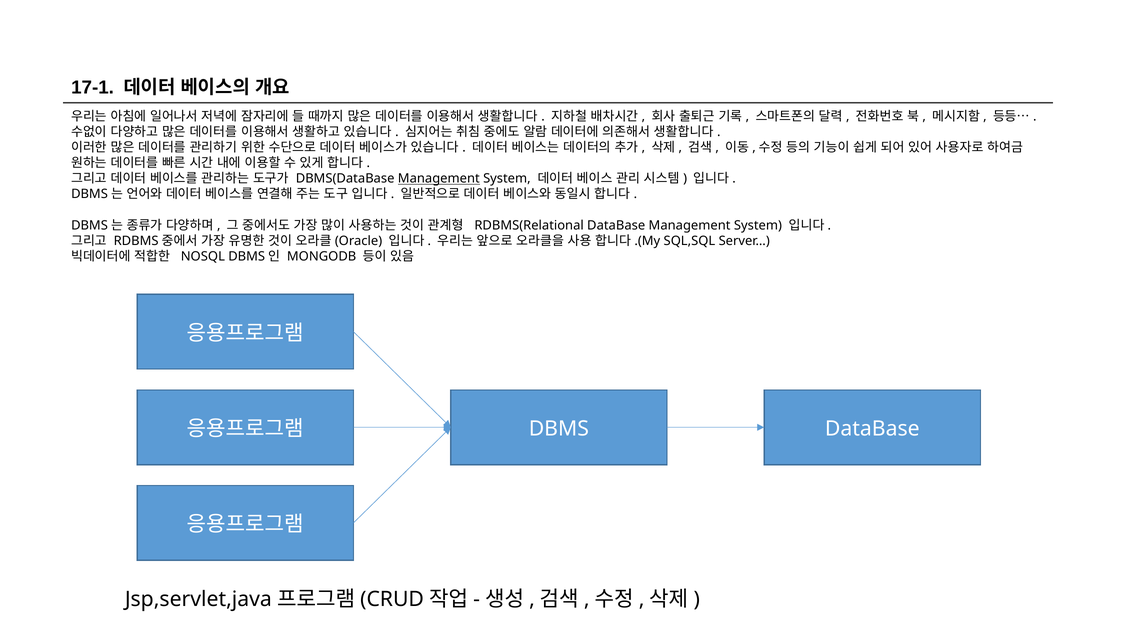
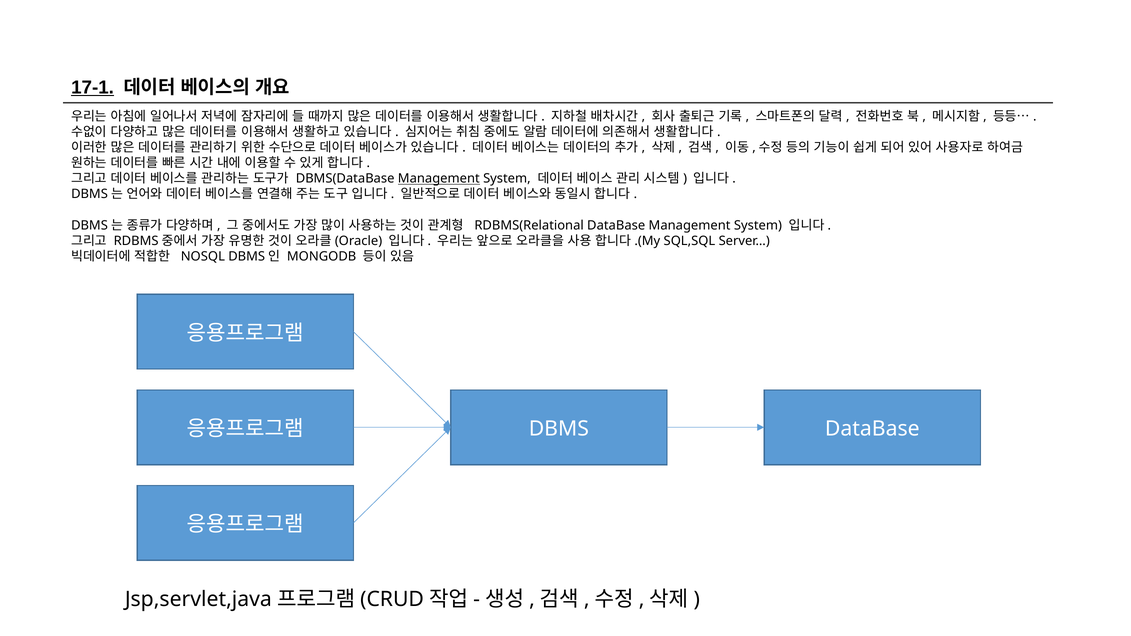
17-1 underline: none -> present (93, 87)
